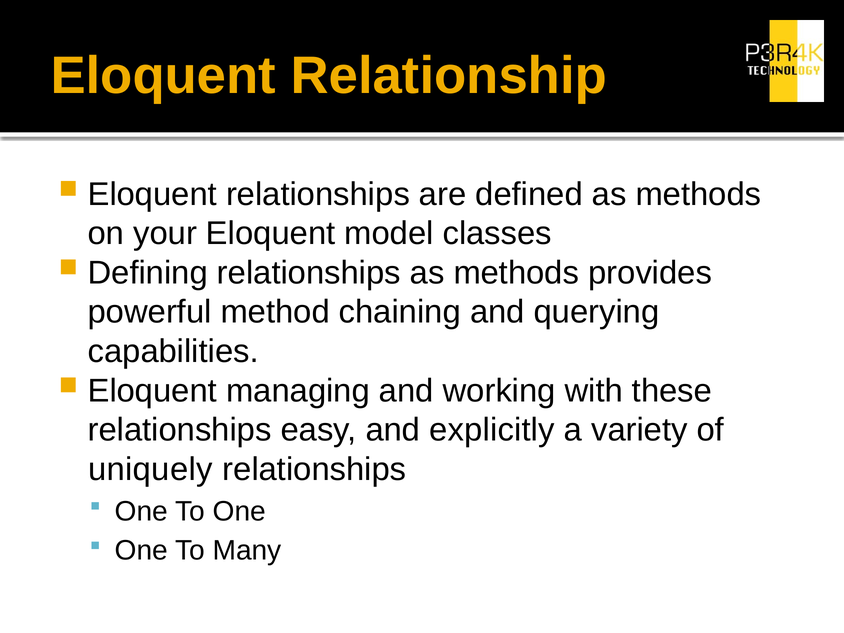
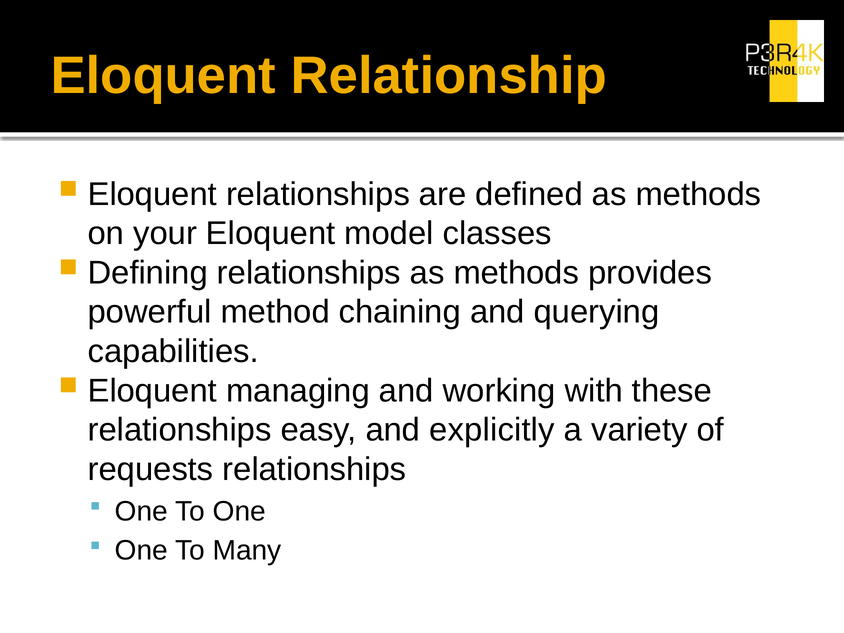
uniquely: uniquely -> requests (151, 469)
